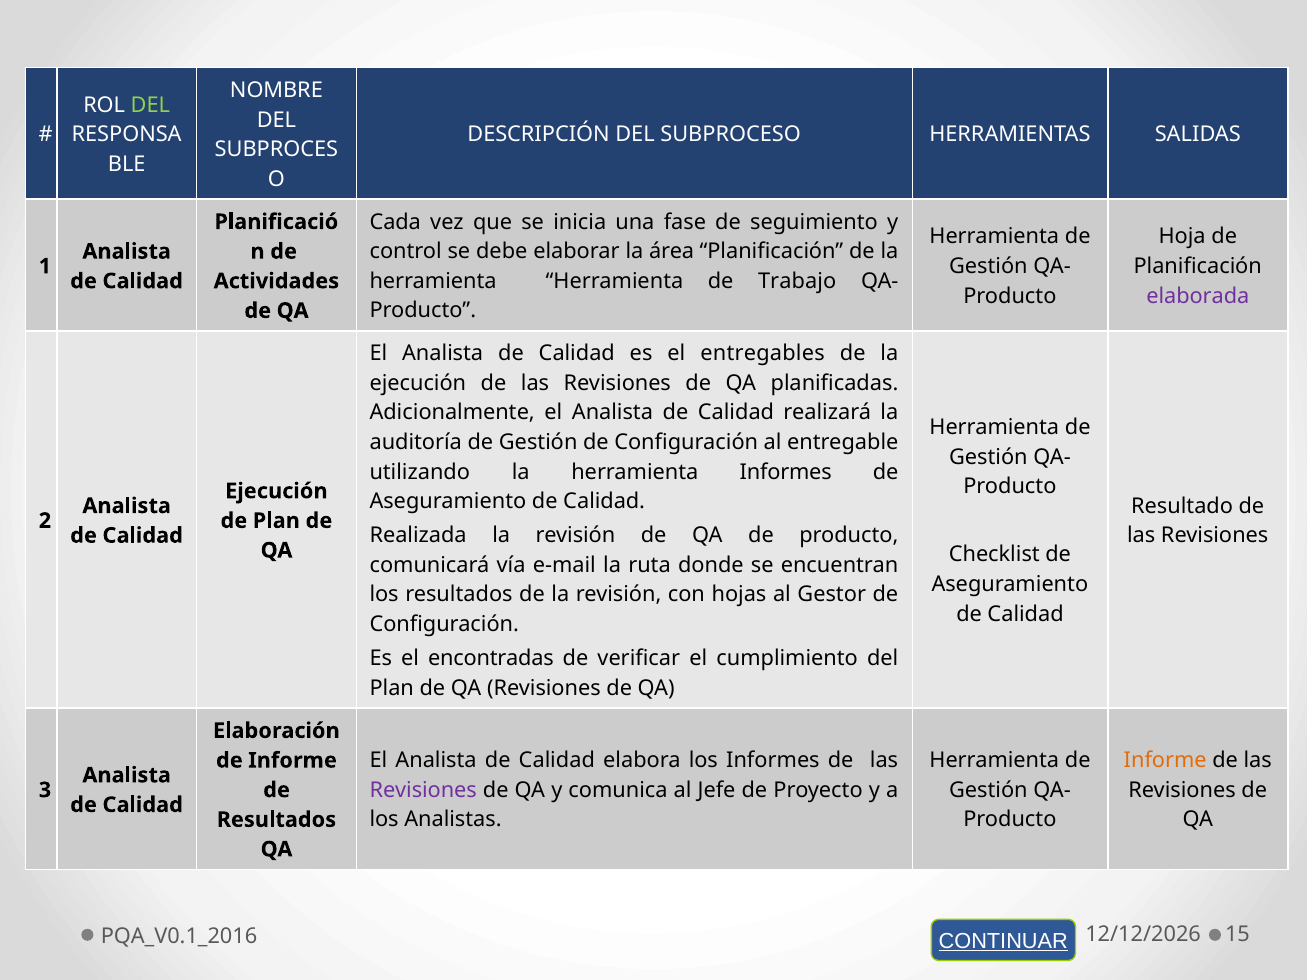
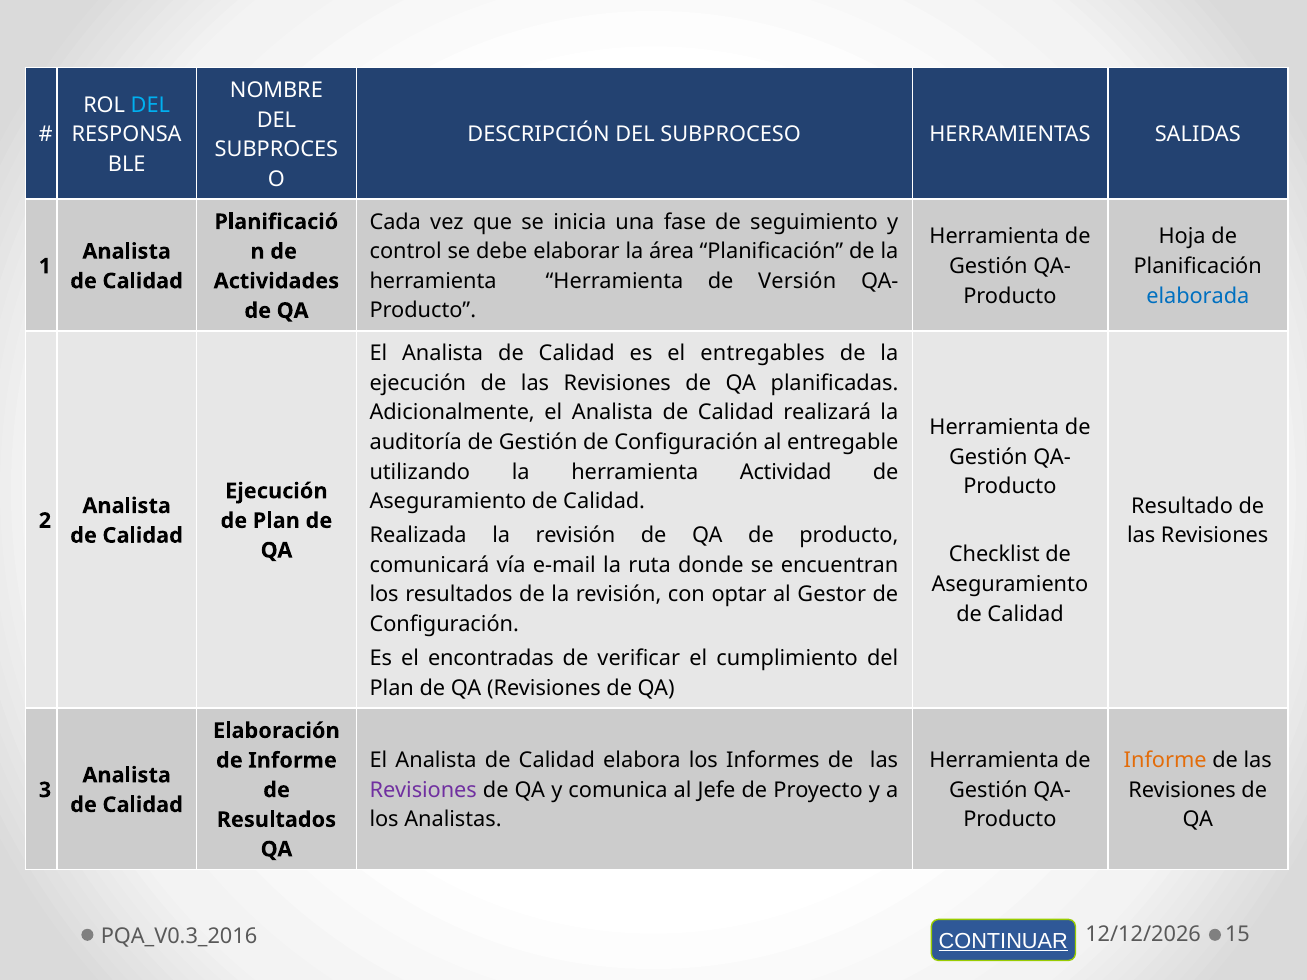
DEL colour: light green -> light blue (150, 105)
Trabajo: Trabajo -> Versión (797, 281)
elaborada colour: purple -> blue (1198, 296)
herramienta Informes: Informes -> Actividad (786, 472)
hojas: hojas -> optar (739, 595)
PQA_V0.1_2016: PQA_V0.1_2016 -> PQA_V0.3_2016 (179, 936)
